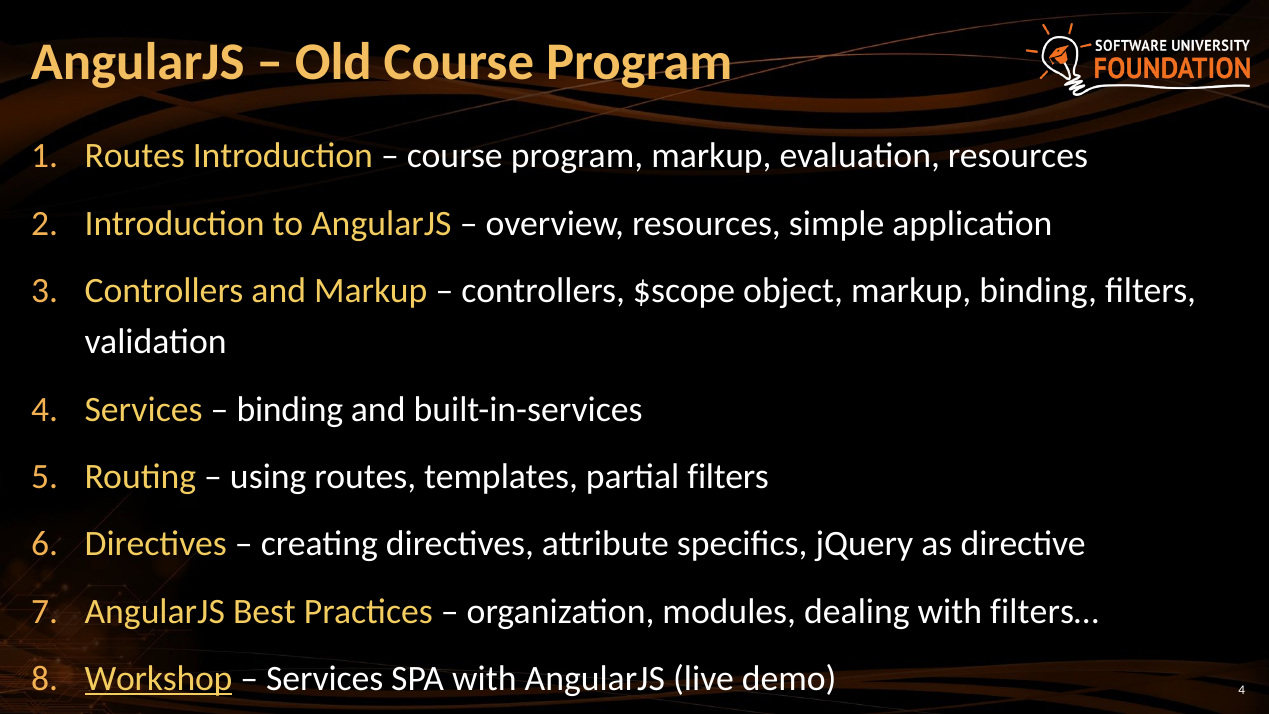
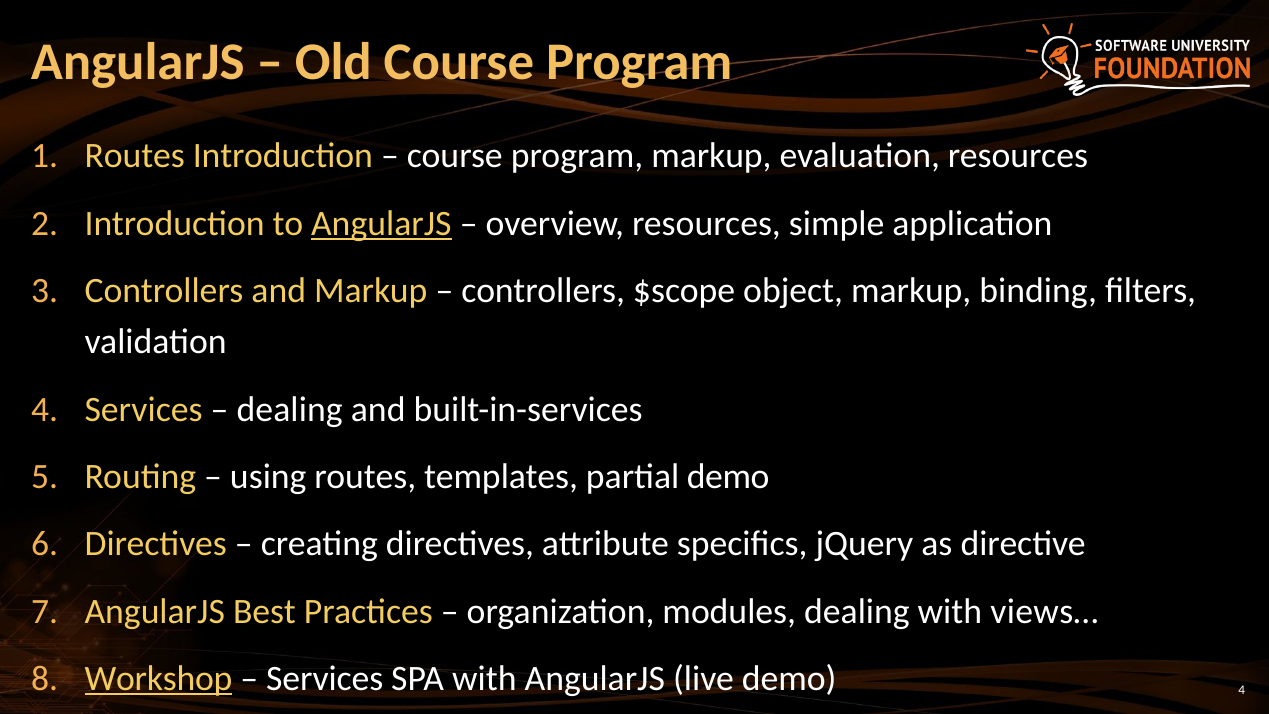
AngularJS underline: none -> present (381, 223)
binding: binding -> dealing (290, 409)
partial filters: filters -> demo (728, 477)
filters…: filters… -> views… (1044, 611)
